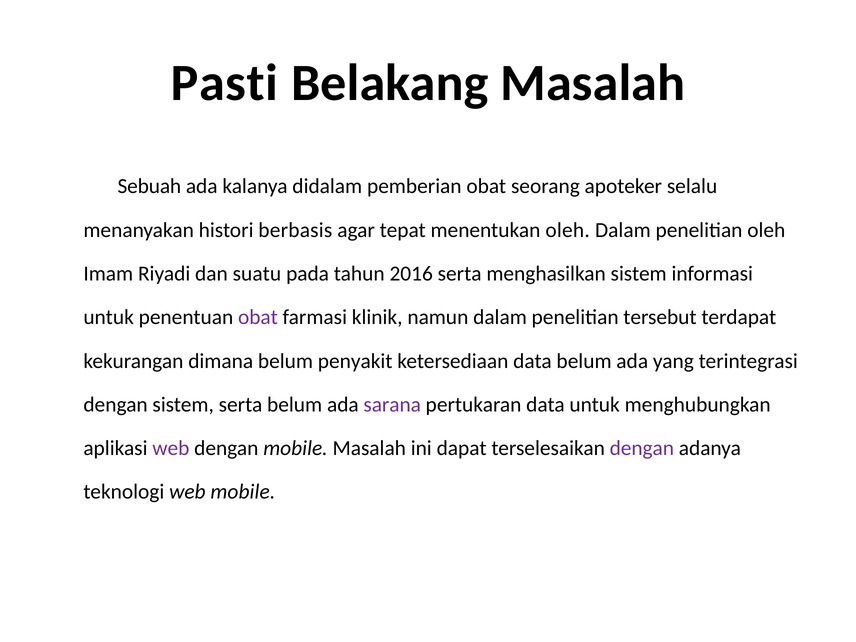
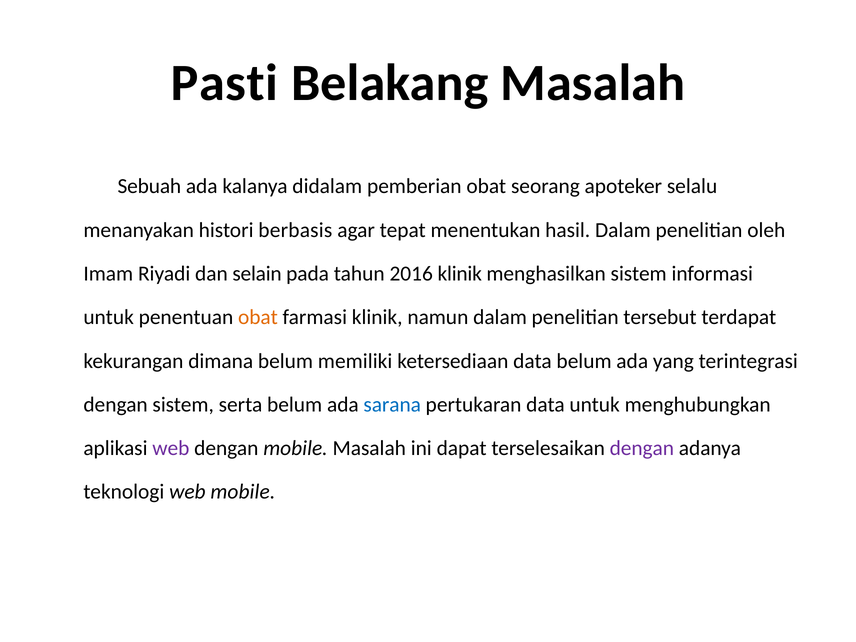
menentukan oleh: oleh -> hasil (568, 230)
suatu: suatu -> selain (257, 274)
2016 serta: serta -> klinik (460, 274)
obat colour: purple -> orange (258, 317)
penyakit: penyakit -> memiliki (355, 361)
sarana colour: purple -> blue (392, 405)
